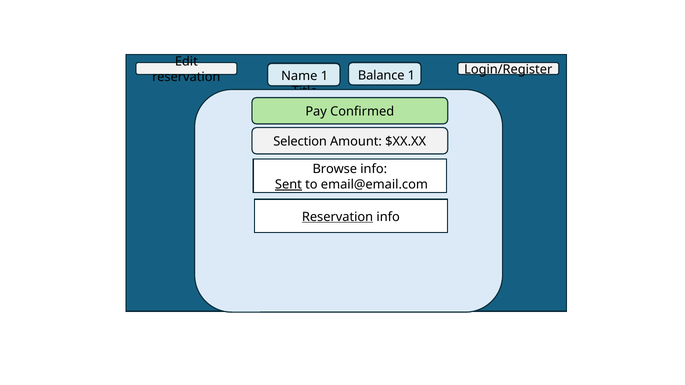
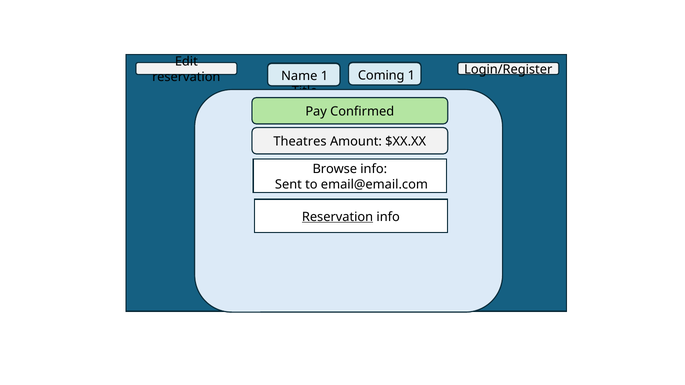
Balance: Balance -> Coming (381, 75)
Selection: Selection -> Theatres (300, 142)
Sent underline: present -> none (288, 185)
